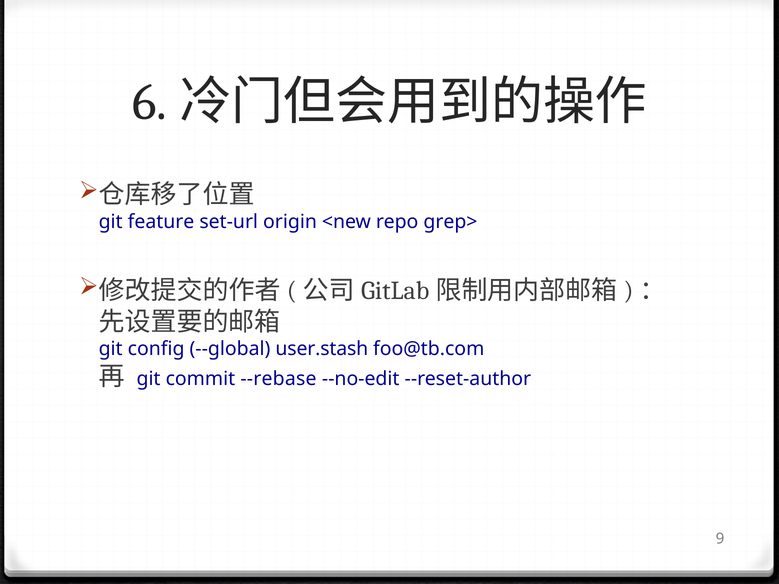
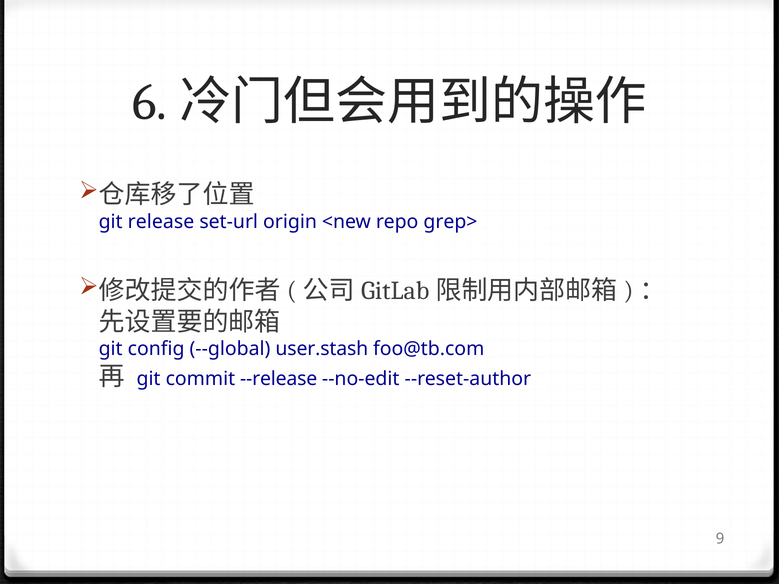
feature: feature -> release (161, 222)
--rebase: --rebase -> --release (279, 379)
